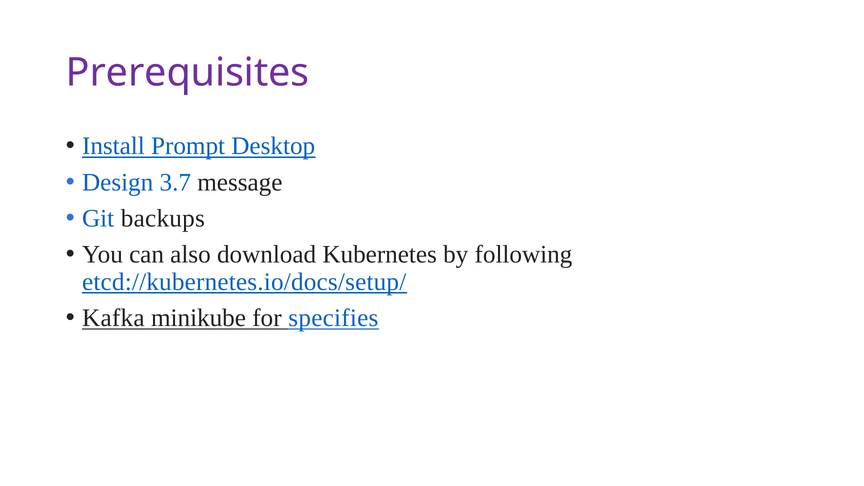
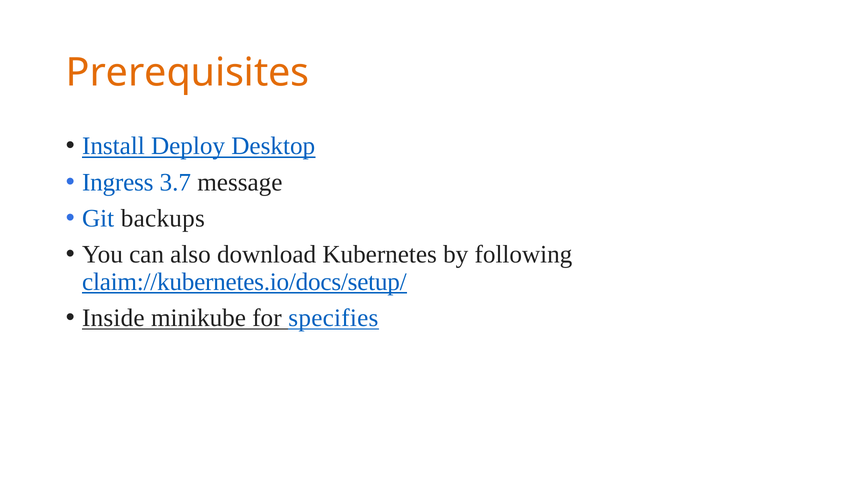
Prerequisites colour: purple -> orange (188, 73)
Prompt: Prompt -> Deploy (188, 146)
Design: Design -> Ingress (118, 182)
etcd://kubernetes.io/docs/setup/: etcd://kubernetes.io/docs/setup/ -> claim://kubernetes.io/docs/setup/ (244, 282)
Kafka: Kafka -> Inside (113, 318)
